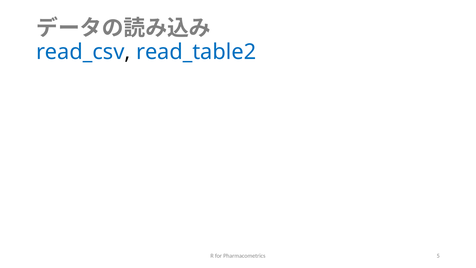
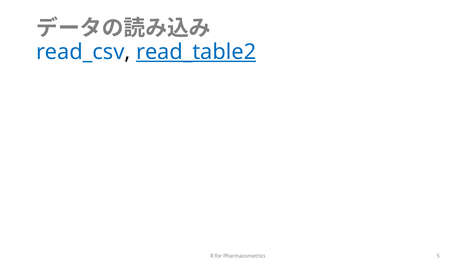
read_table2 underline: none -> present (196, 52)
